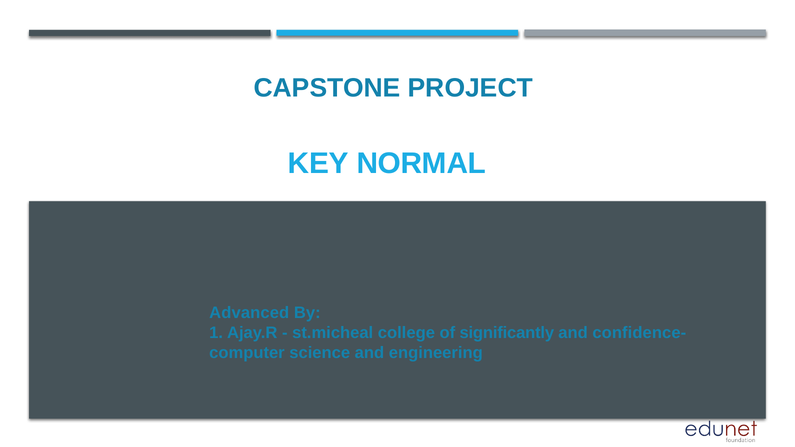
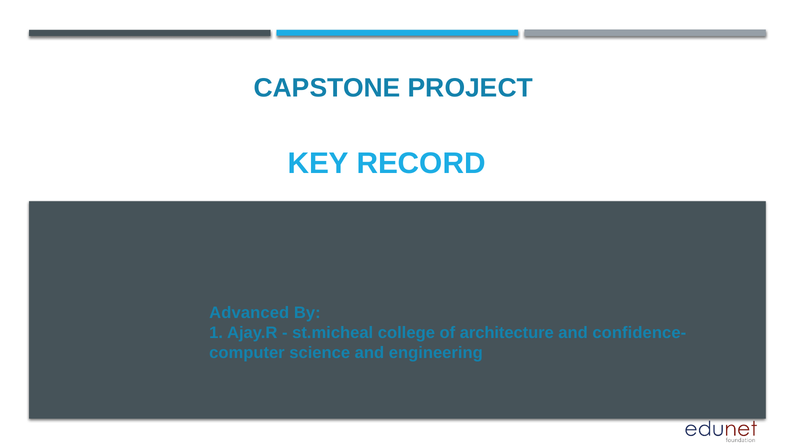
NORMAL: NORMAL -> RECORD (421, 164)
significantly: significantly -> architecture (507, 333)
